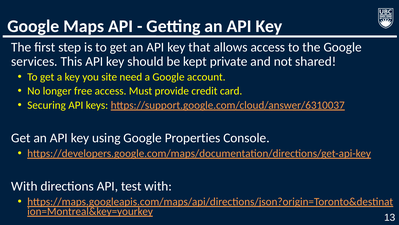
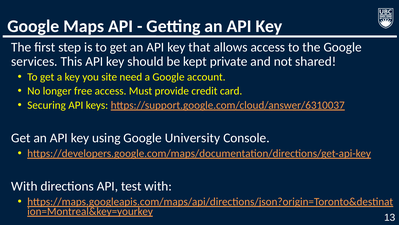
Properties: Properties -> University (193, 138)
